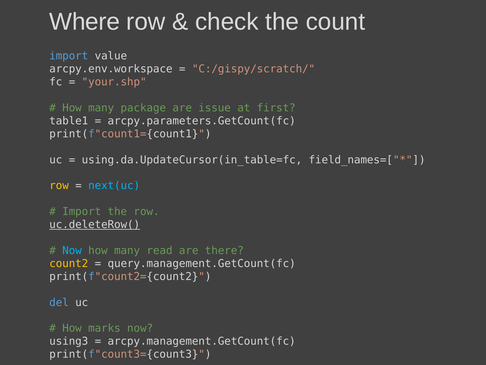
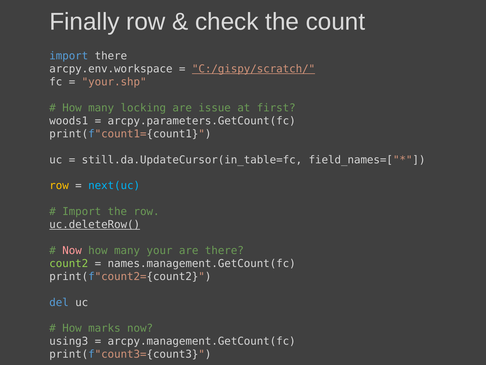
Where: Where -> Finally (84, 22)
import value: value -> there (111, 56)
C:/gispy/scratch/ underline: none -> present (254, 69)
package: package -> locking (143, 108)
table1: table1 -> woods1 (69, 121)
using.da.UpdateCursor(in_table=fc: using.da.UpdateCursor(in_table=fc -> still.da.UpdateCursor(in_table=fc (192, 160)
Now colour: light blue -> pink (72, 250)
read: read -> your (160, 250)
count2 colour: yellow -> light green (69, 263)
query.management.GetCount(fc: query.management.GetCount(fc -> names.management.GetCount(fc (202, 263)
